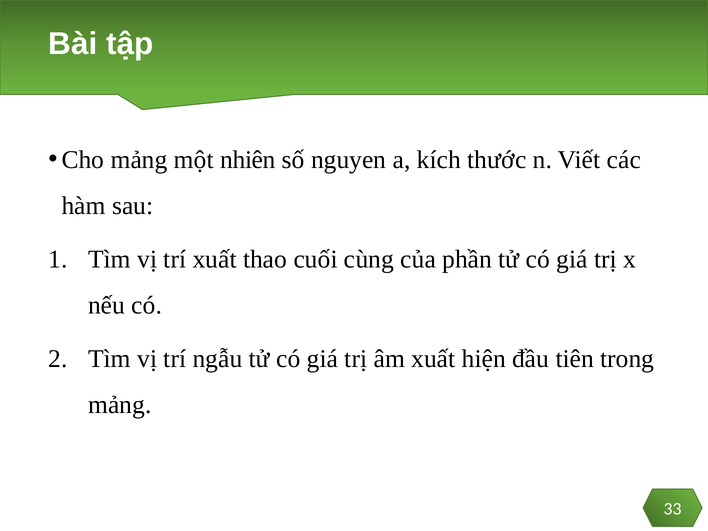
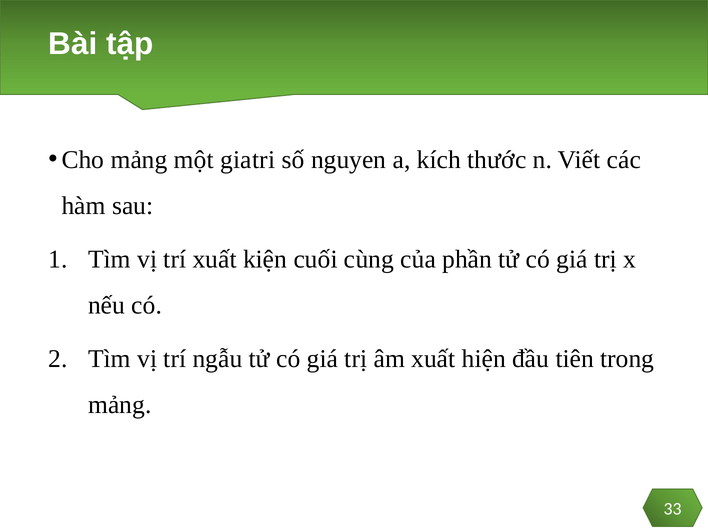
nhiên: nhiên -> giatri (248, 160)
thao: thao -> kiện (265, 259)
